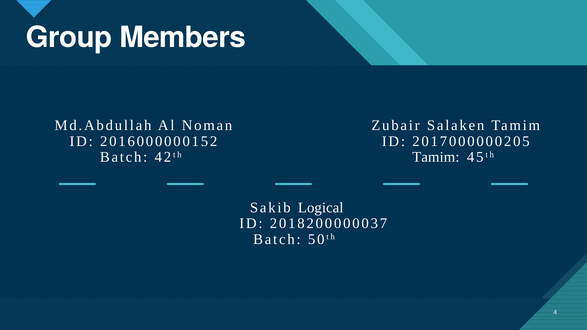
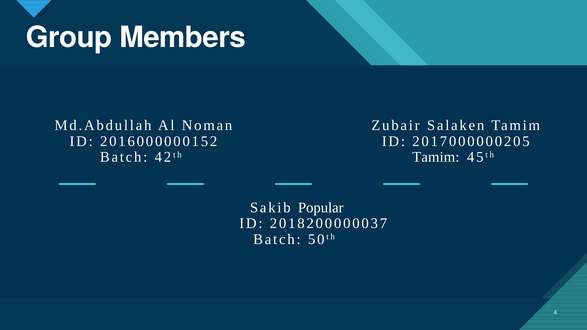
Logical: Logical -> Popular (321, 208)
